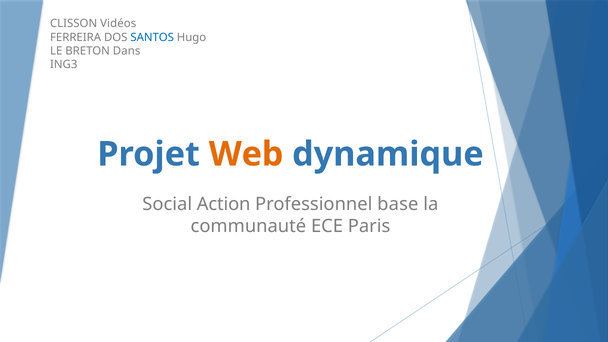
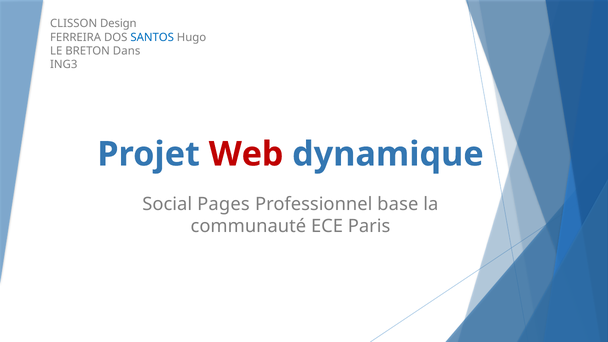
Vidéos: Vidéos -> Design (118, 24)
Web colour: orange -> red (246, 154)
Action: Action -> Pages (223, 204)
